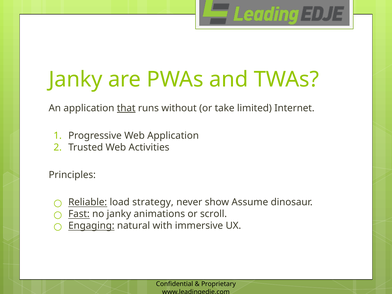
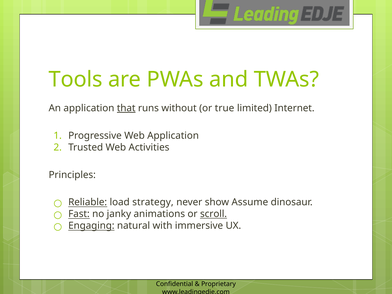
Janky: Janky -> Tools (76, 80)
take: take -> true (225, 108)
scroll underline: none -> present (214, 214)
